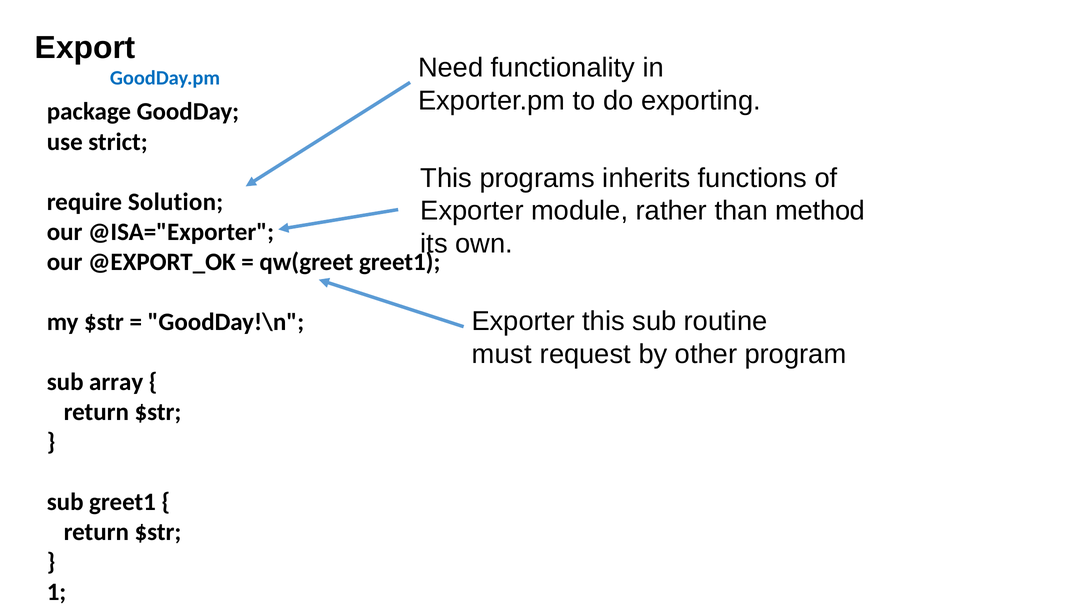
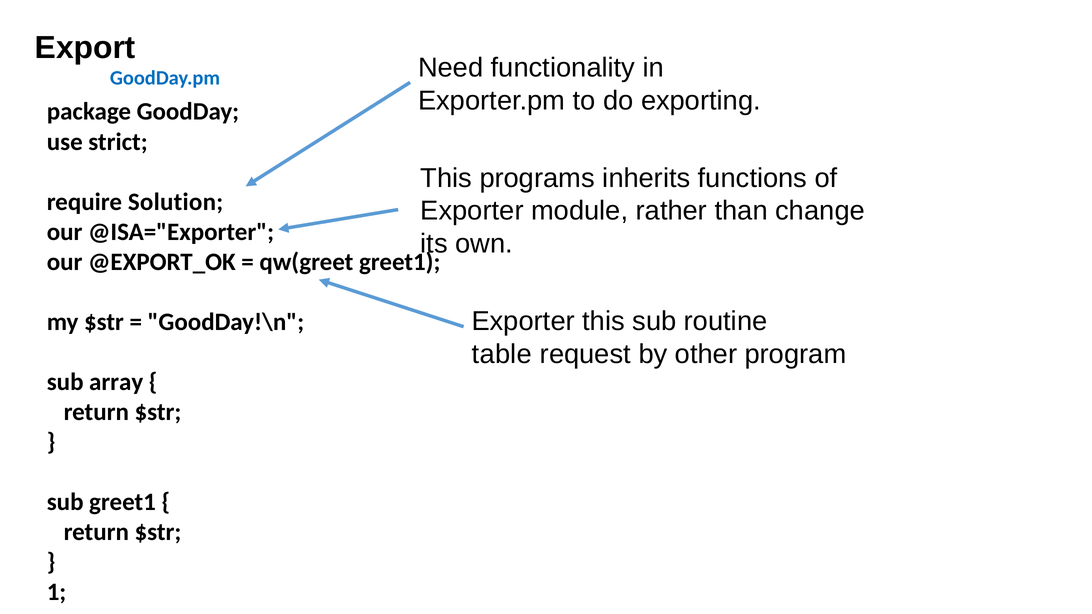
method: method -> change (820, 211)
must: must -> table (502, 354)
